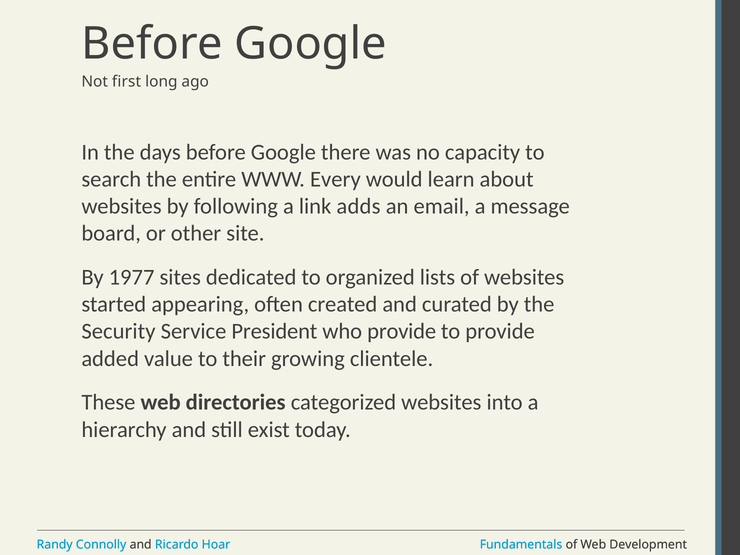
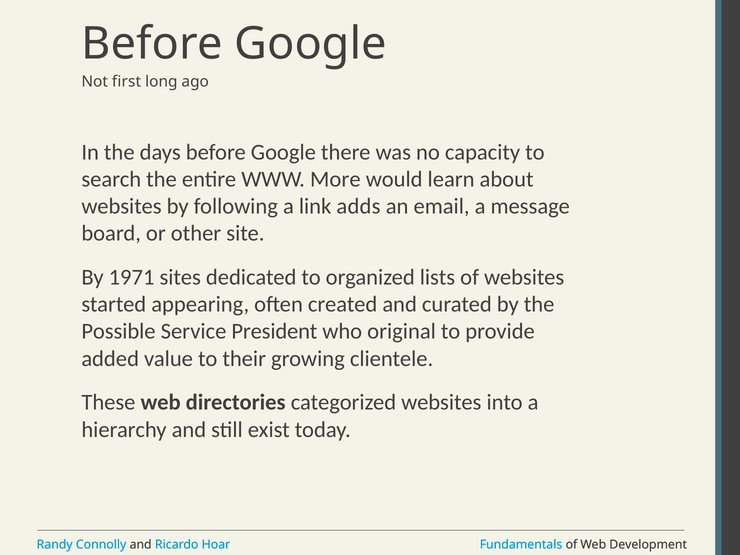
Every: Every -> More (335, 179)
1977: 1977 -> 1971 (132, 277)
Security: Security -> Possible (118, 331)
who provide: provide -> original (402, 331)
